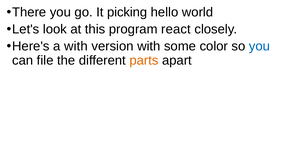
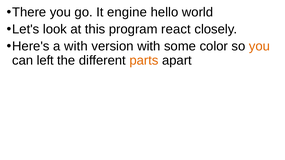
picking: picking -> engine (127, 12)
you colour: blue -> orange (259, 46)
file: file -> left (45, 60)
